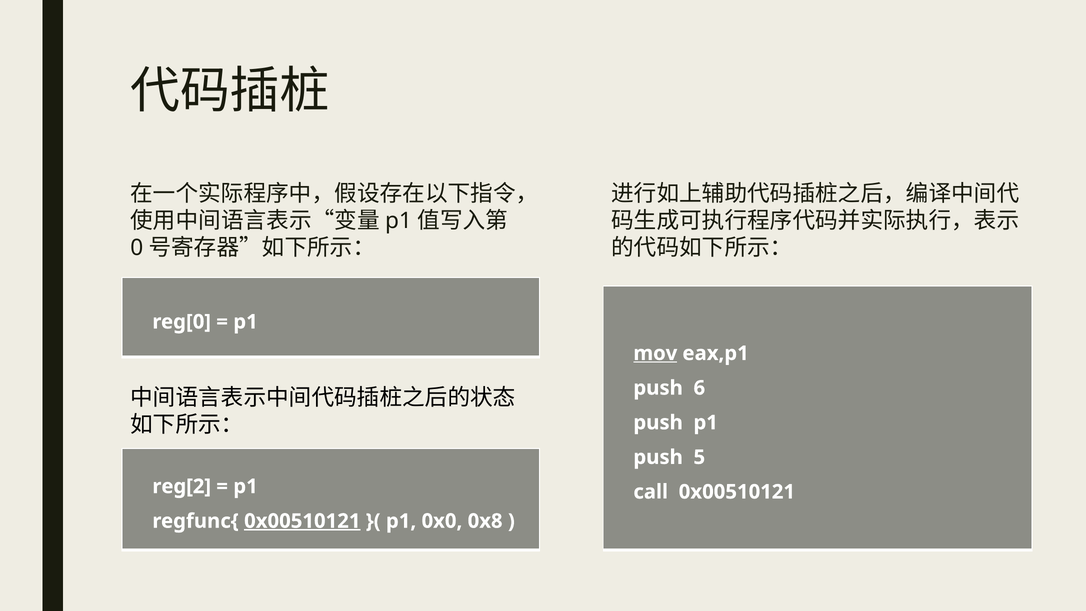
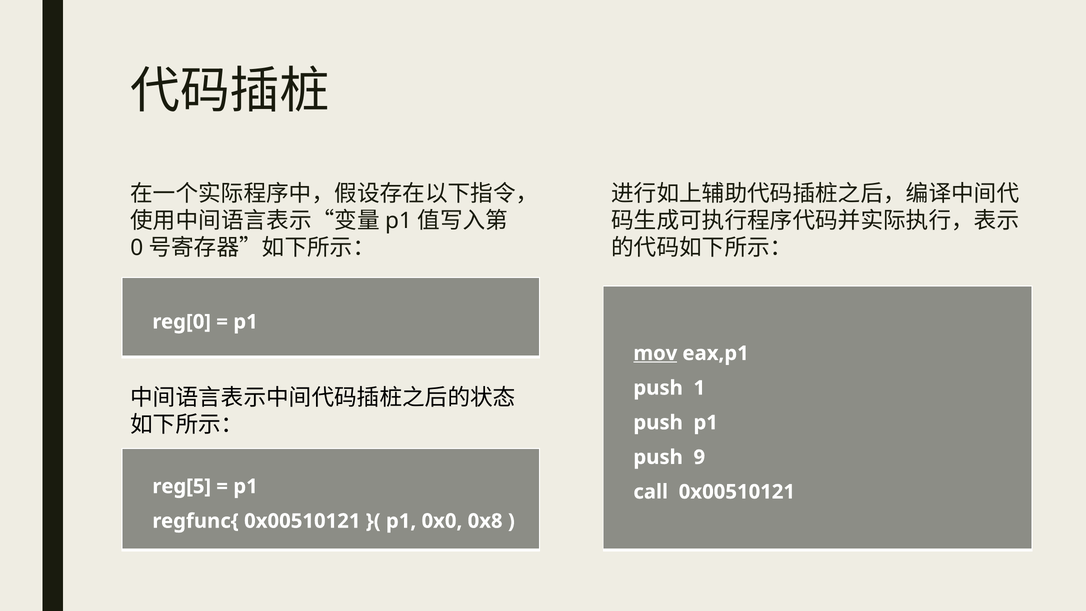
6: 6 -> 1 (699, 388)
5: 5 -> 9 (699, 457)
reg[2: reg[2 -> reg[5 (182, 486)
0x00510121 underline: present -> none (302, 521)
